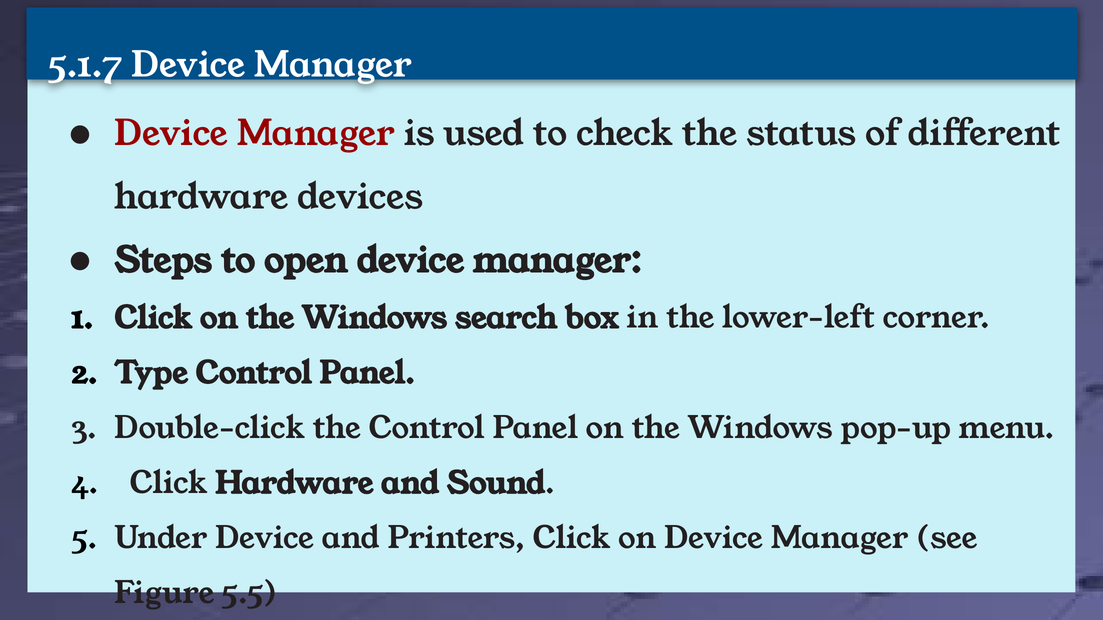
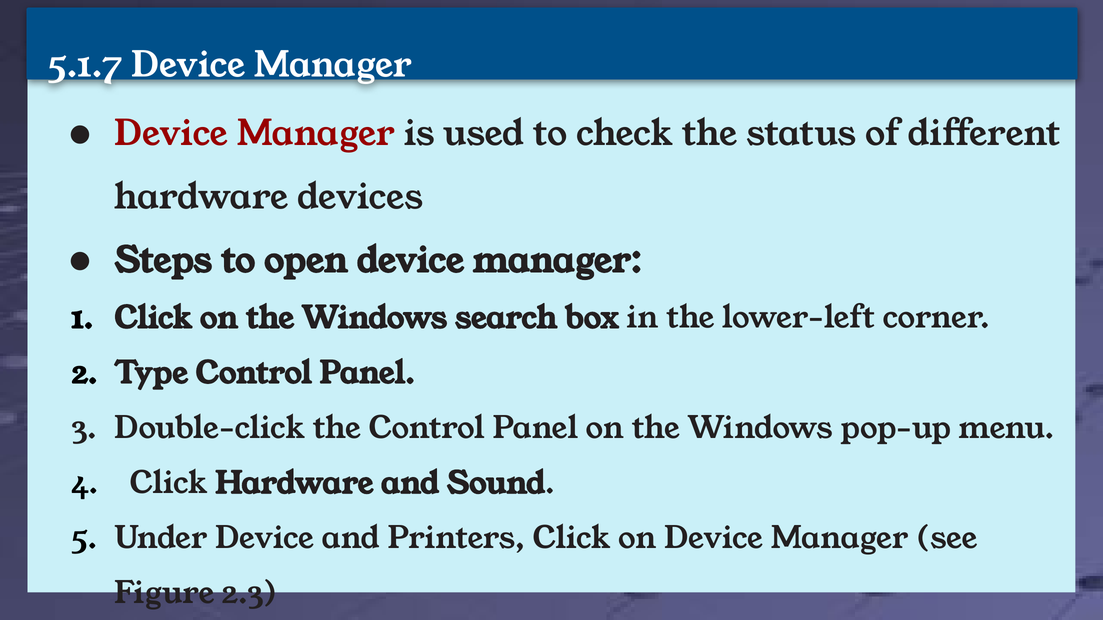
5.5: 5.5 -> 2.3 (250, 594)
